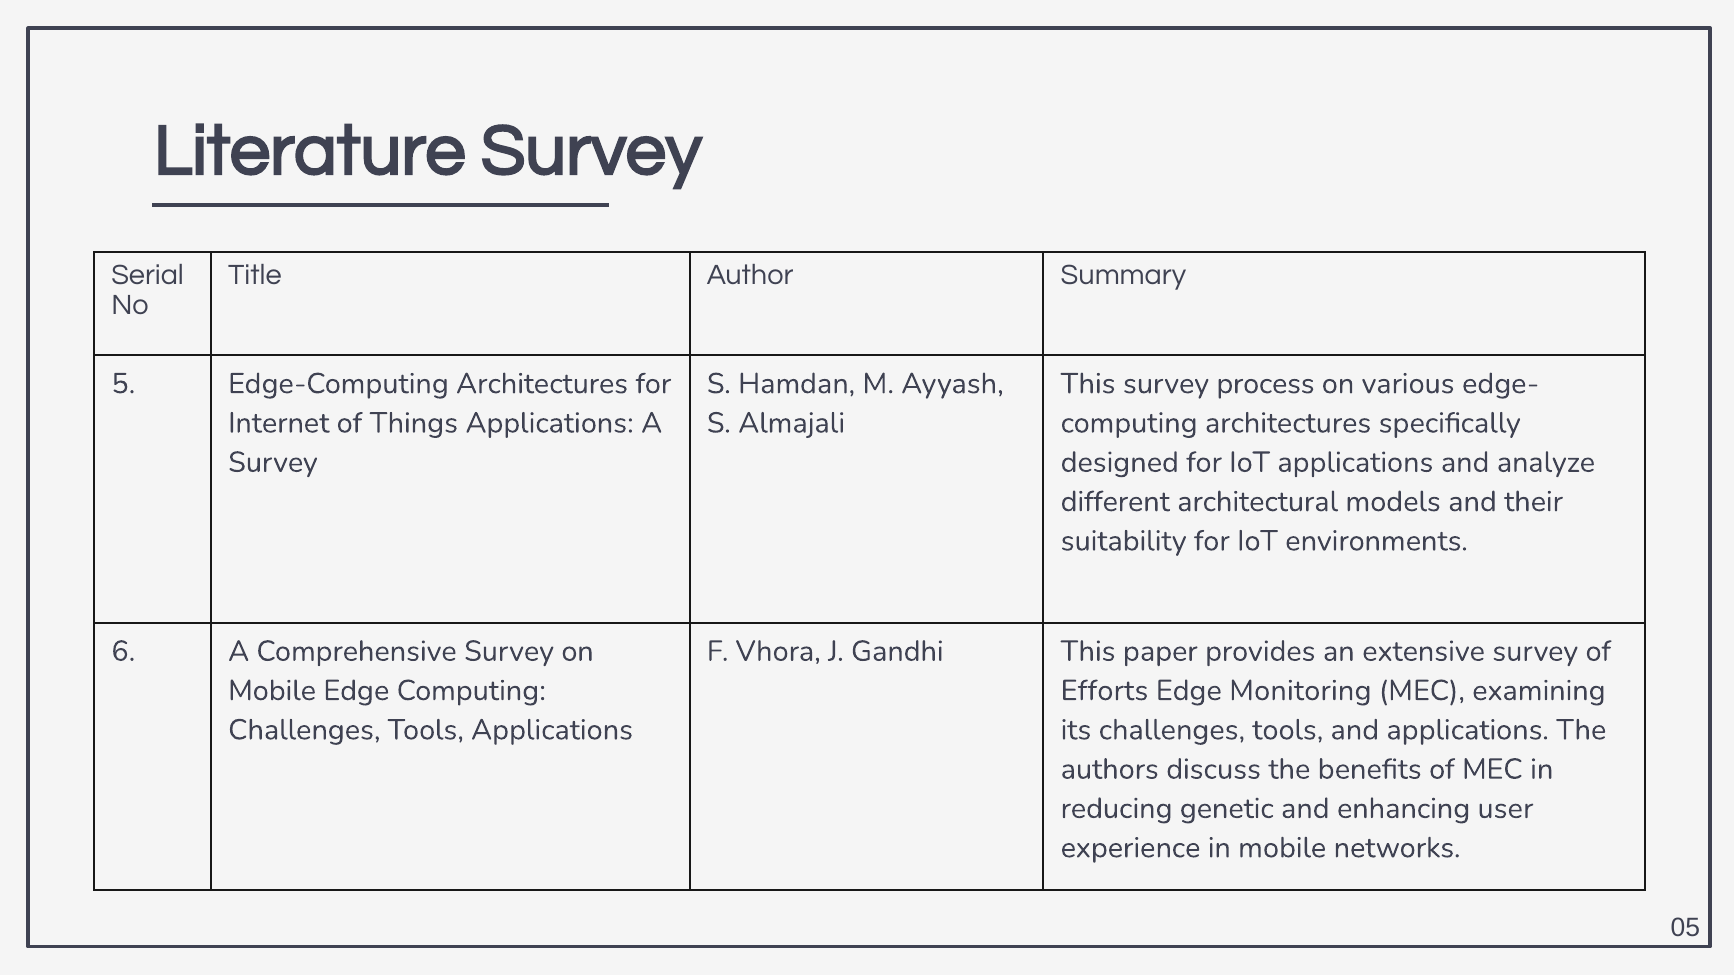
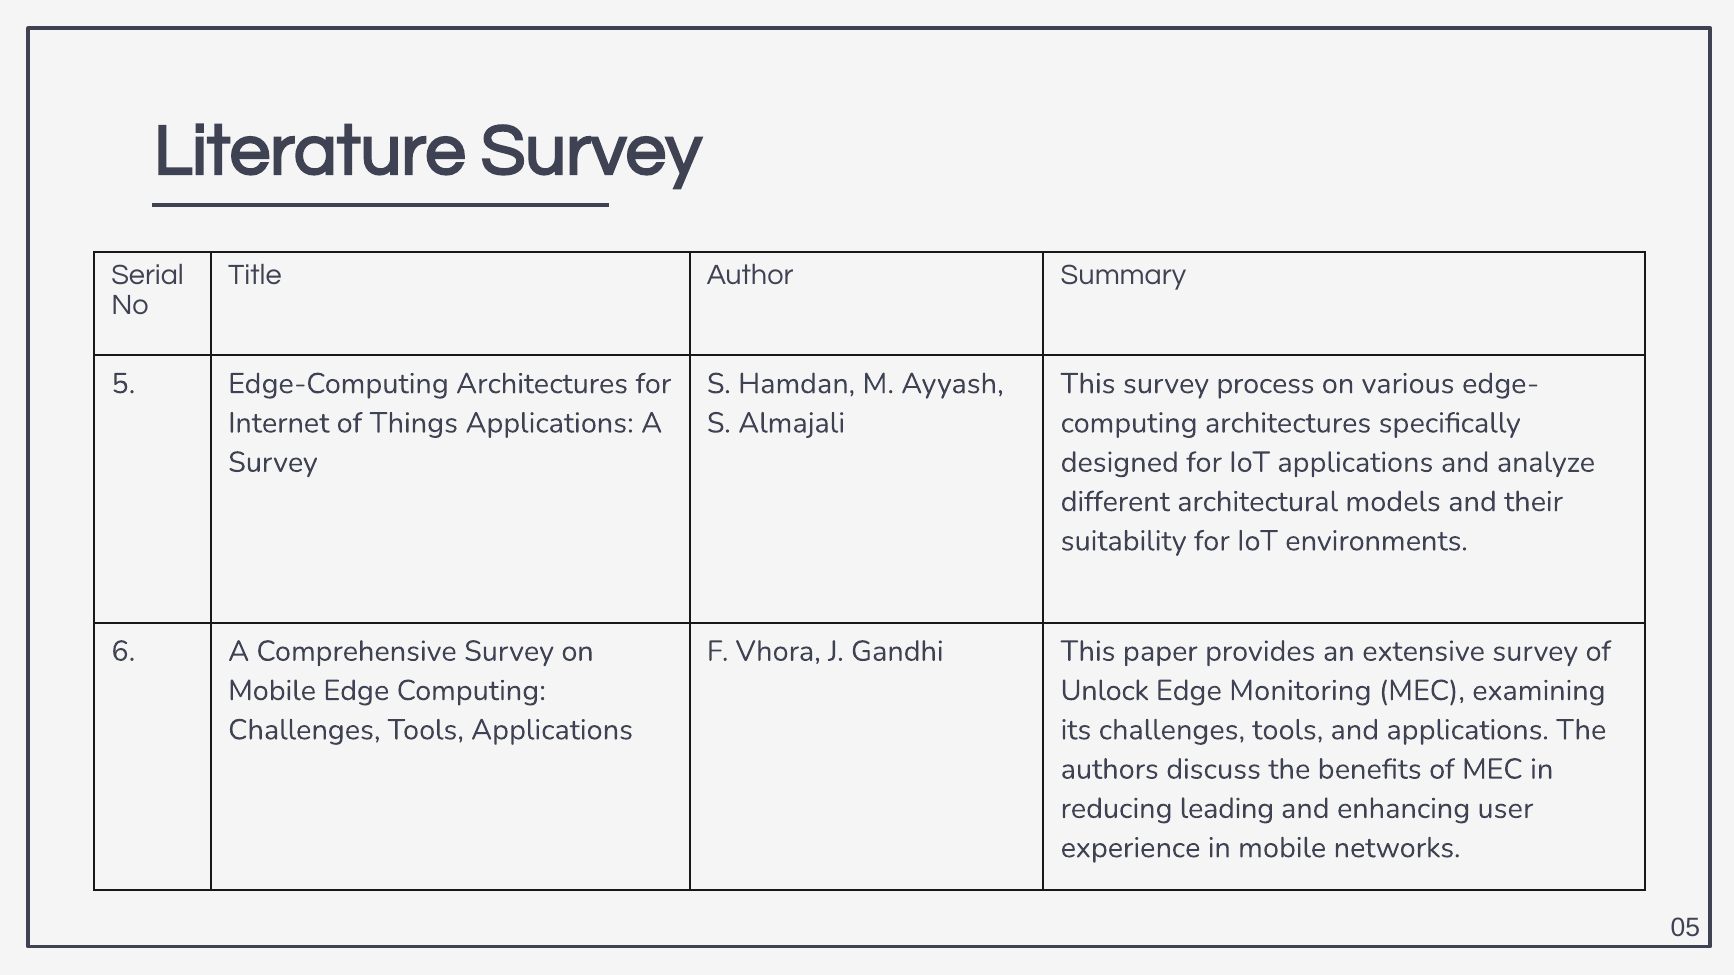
Efforts: Efforts -> Unlock (1105, 691)
genetic: genetic -> leading (1227, 809)
